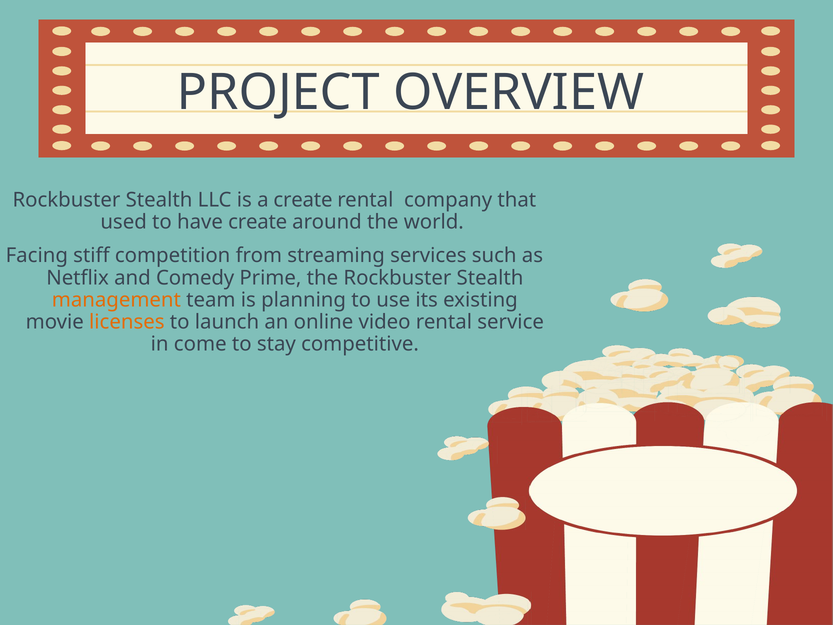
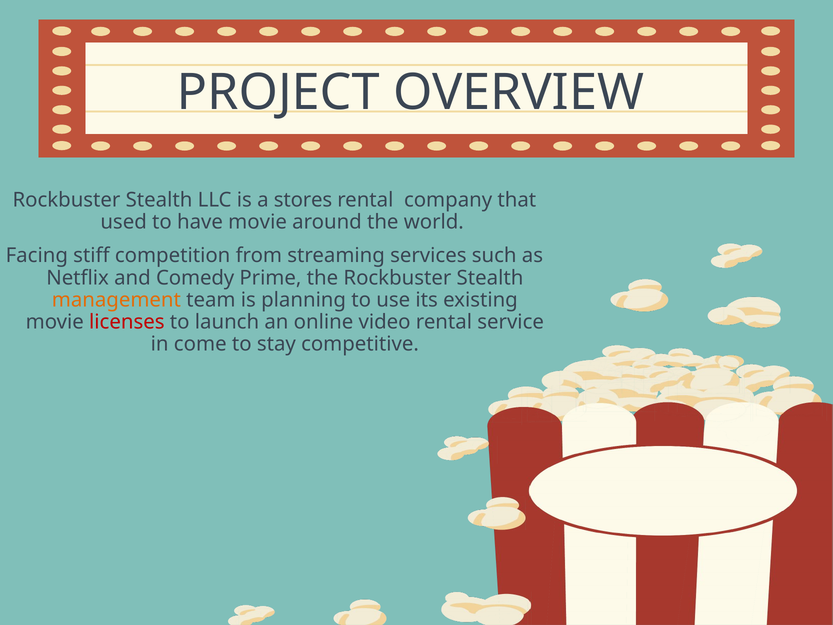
a create: create -> stores (303, 200)
have create: create -> movie (258, 222)
licenses colour: orange -> red (127, 322)
